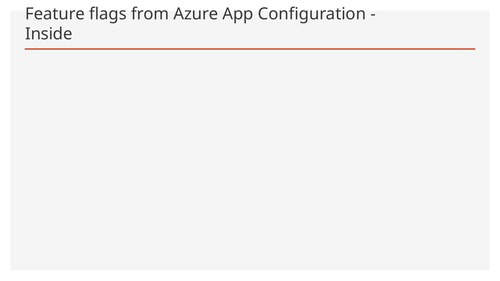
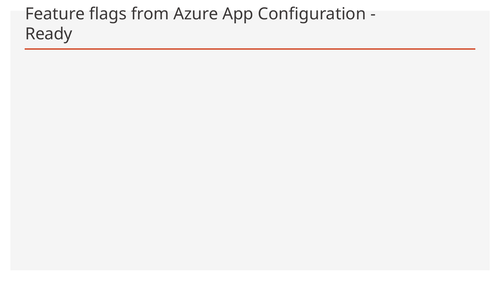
Inside: Inside -> Ready (49, 34)
